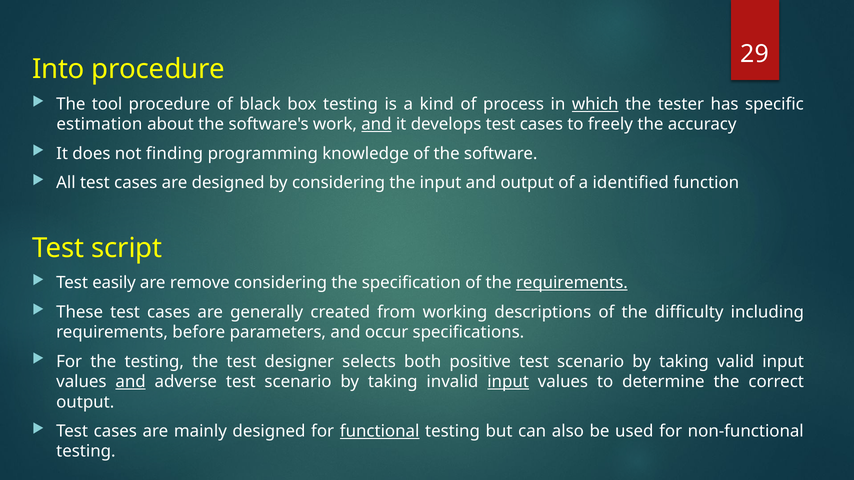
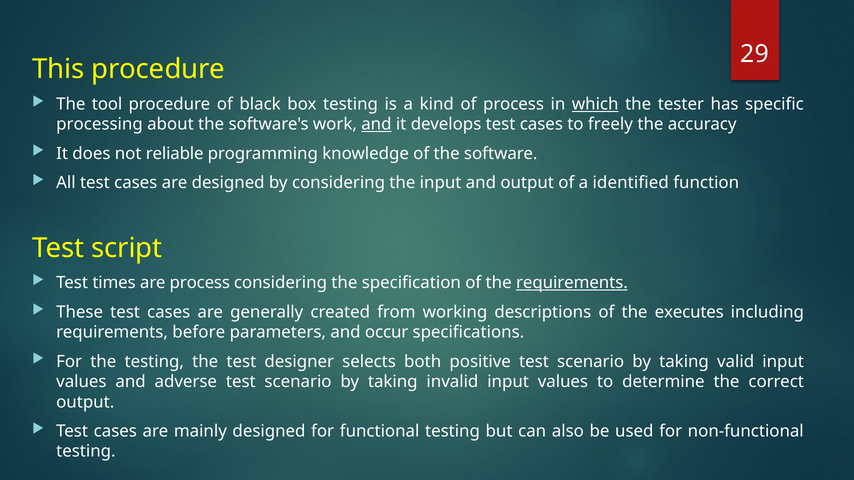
Into: Into -> This (58, 69)
estimation: estimation -> processing (100, 124)
finding: finding -> reliable (175, 154)
easily: easily -> times (114, 283)
are remove: remove -> process (200, 283)
difficulty: difficulty -> executes (689, 312)
and underline: present -> none (131, 382)
input underline: present -> none (508, 382)
functional underline: present -> none (380, 431)
